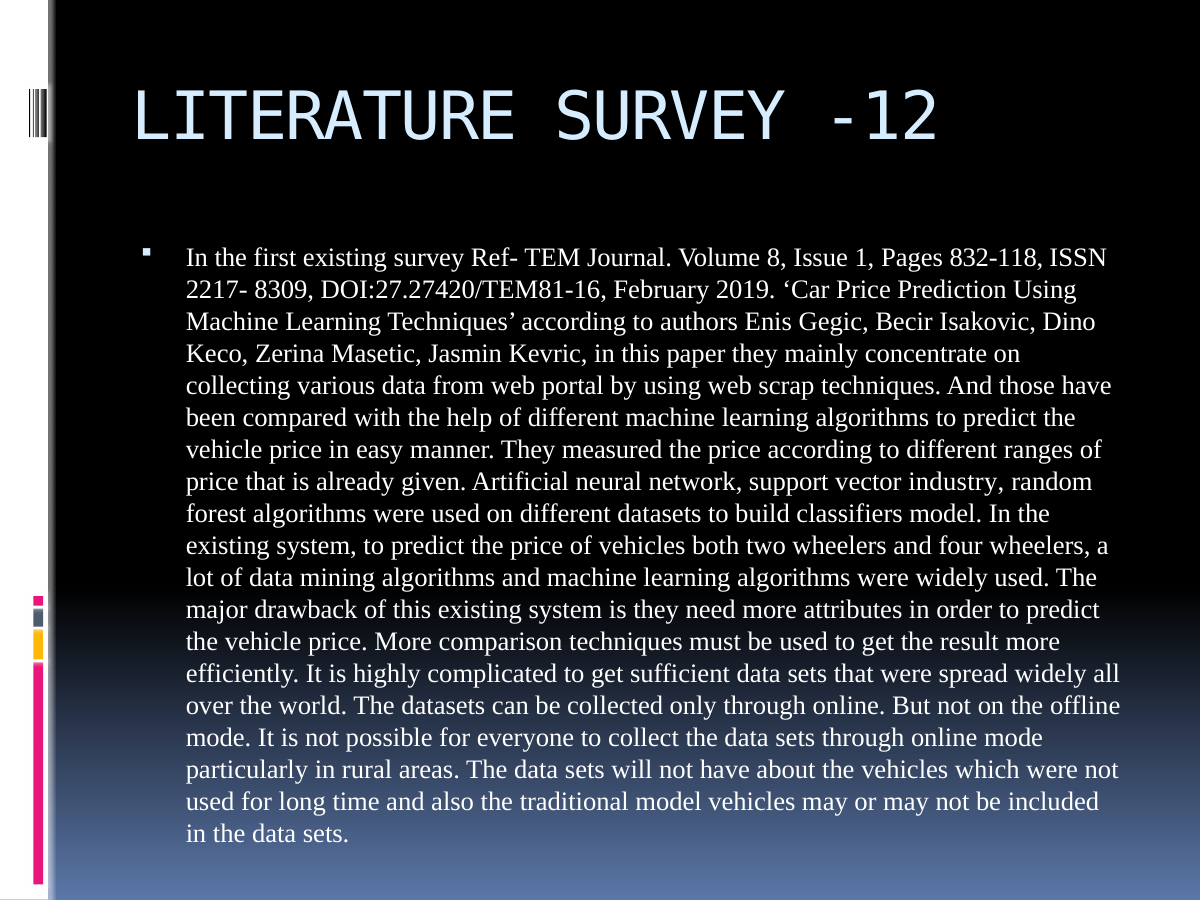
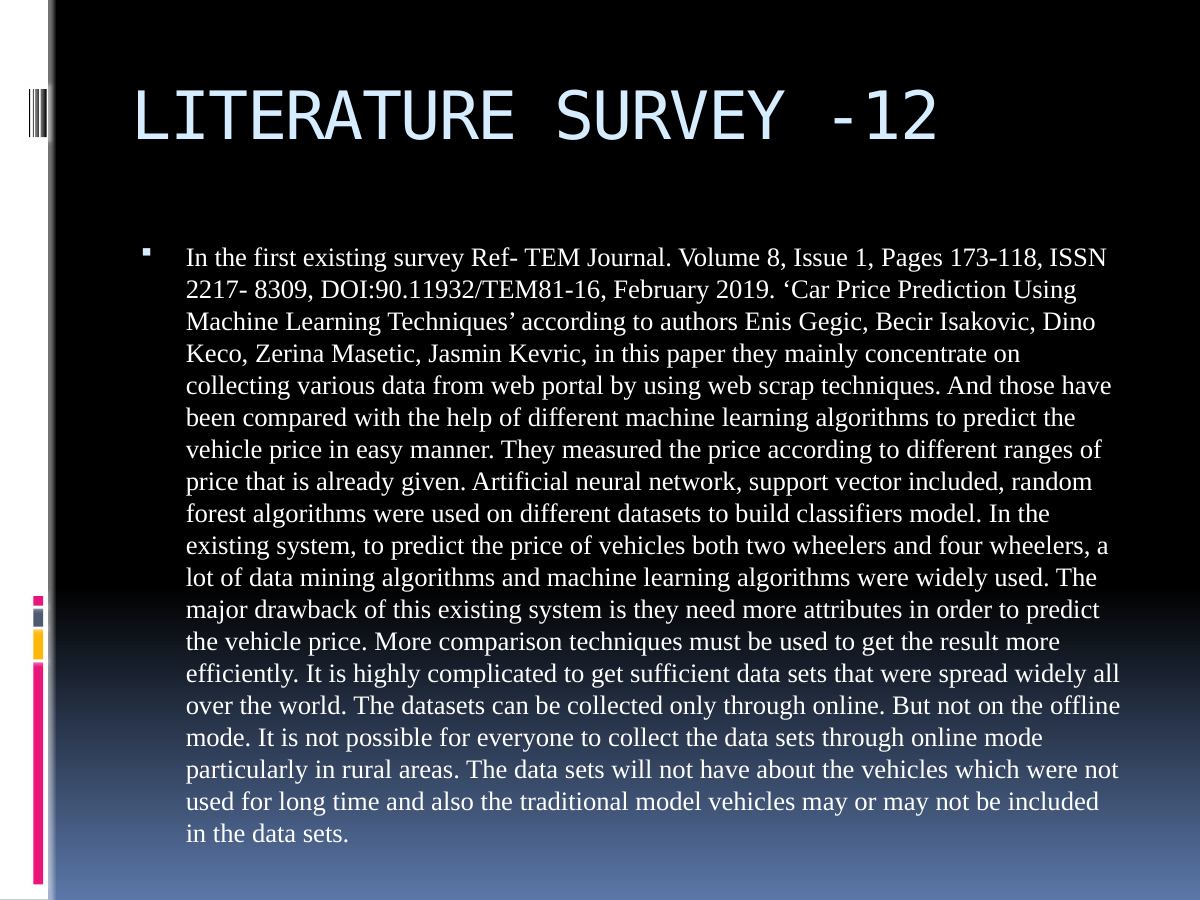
832-118: 832-118 -> 173-118 (996, 258)
DOI:27.27420/TEM81-16: DOI:27.27420/TEM81-16 -> DOI:90.11932/TEM81-16 (464, 290)
vector industry: industry -> included (957, 482)
